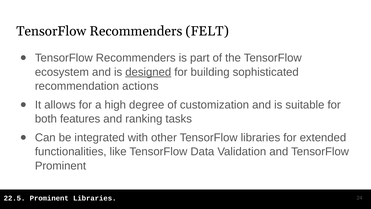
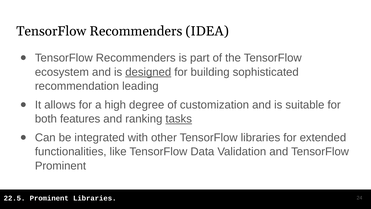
FELT: FELT -> IDEA (207, 31)
actions: actions -> leading (140, 86)
tasks underline: none -> present (179, 119)
